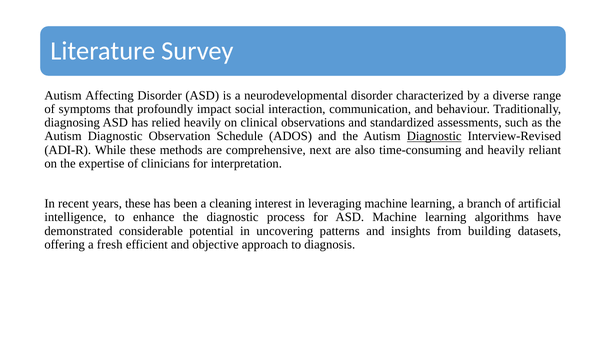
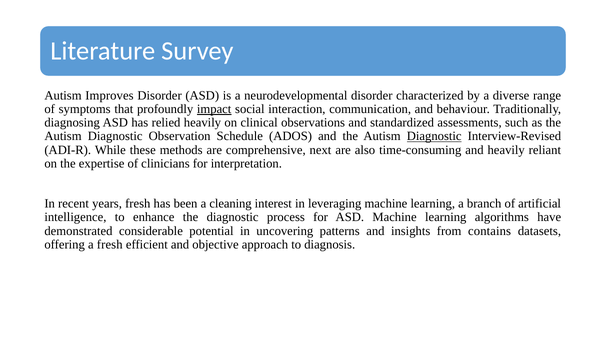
Affecting: Affecting -> Improves (109, 95)
impact underline: none -> present (214, 109)
years these: these -> fresh (138, 204)
building: building -> contains (490, 231)
